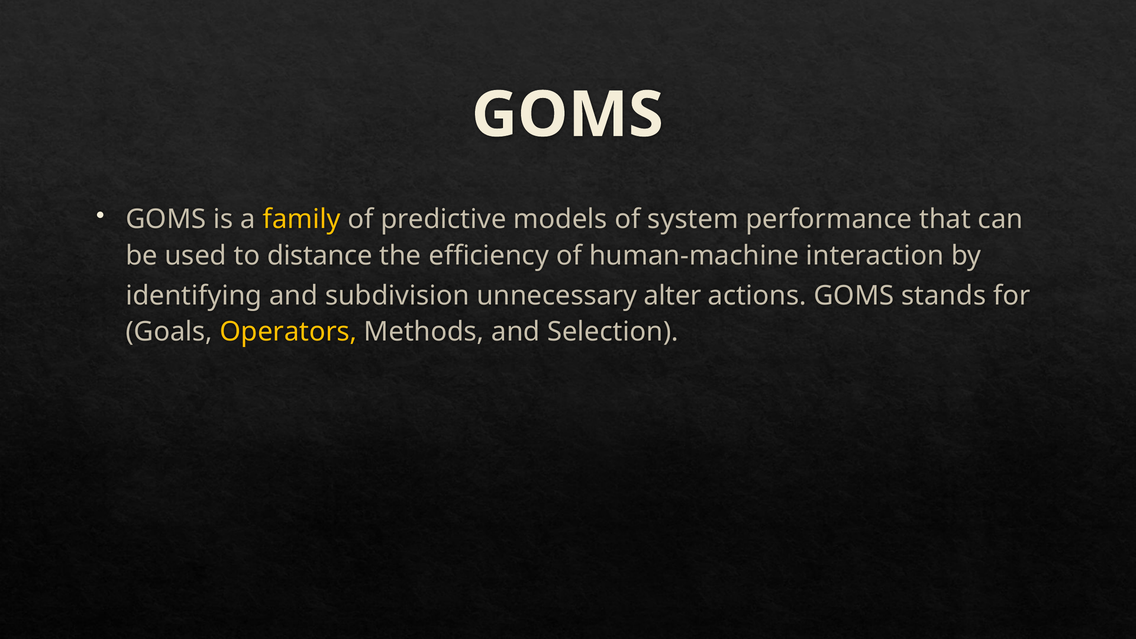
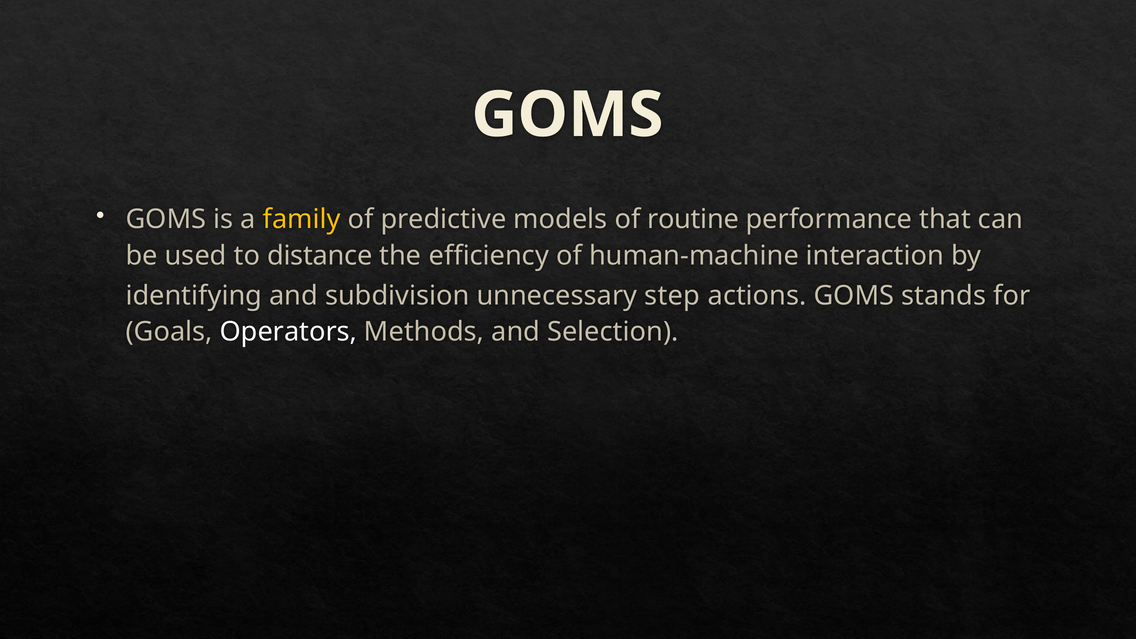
system: system -> routine (693, 219)
alter: alter -> step (672, 296)
Operators colour: yellow -> white (288, 332)
